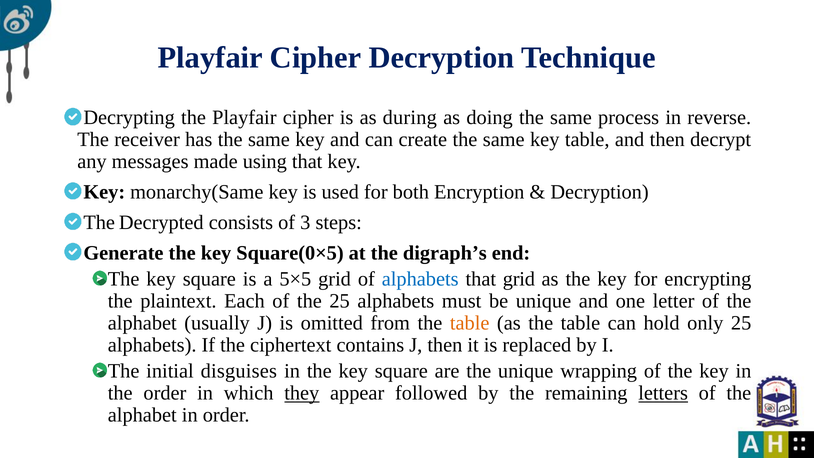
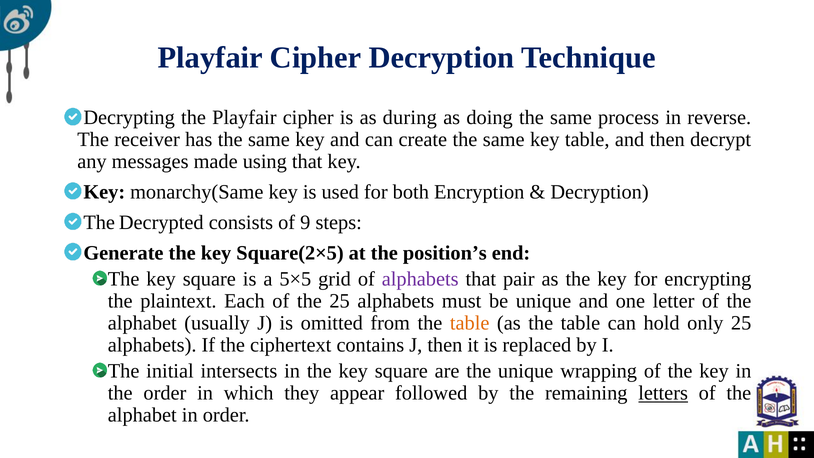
3: 3 -> 9 (305, 222)
Square(0×5: Square(0×5 -> Square(2×5 (290, 253)
digraph’s: digraph’s -> position’s (445, 253)
alphabets colour: blue -> purple (420, 279)
that grid: grid -> pair (519, 279)
disguises: disguises -> intersects (239, 371)
they underline: present -> none (302, 393)
